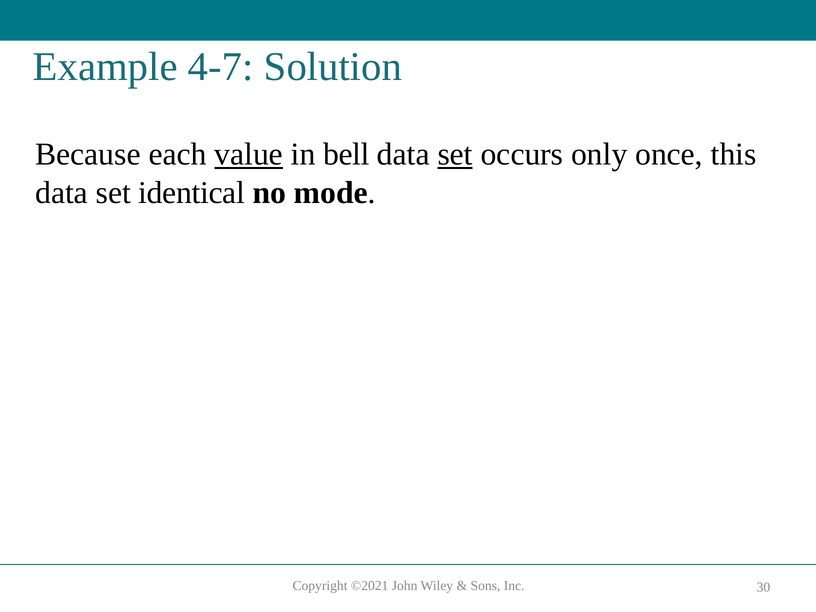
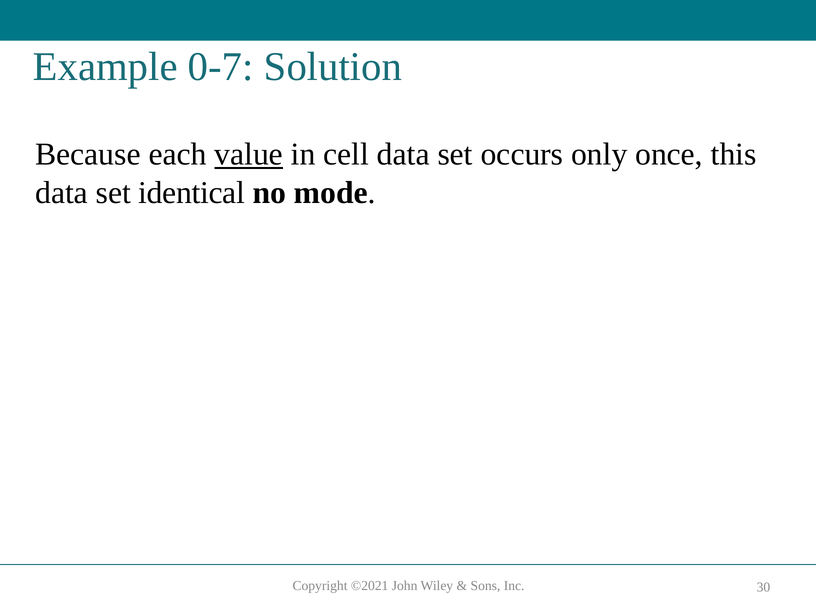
4-7: 4-7 -> 0-7 (221, 67)
bell: bell -> cell (346, 154)
set underline: present -> none (455, 154)
